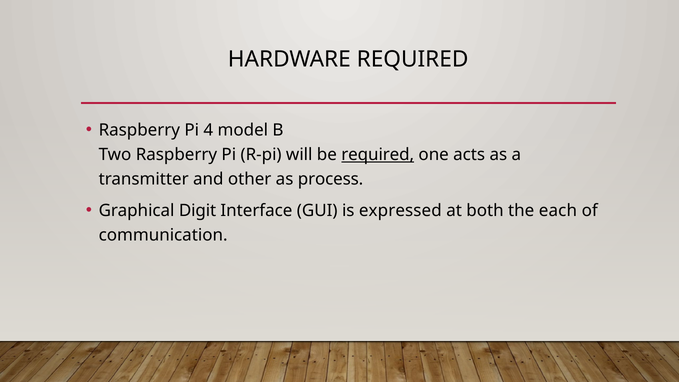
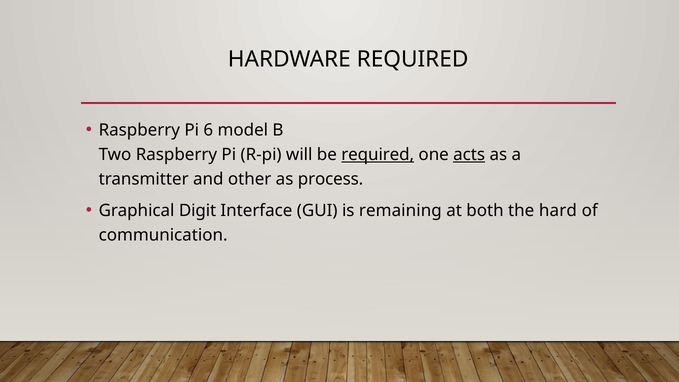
4: 4 -> 6 (208, 130)
acts underline: none -> present (469, 155)
expressed: expressed -> remaining (400, 211)
each: each -> hard (558, 211)
